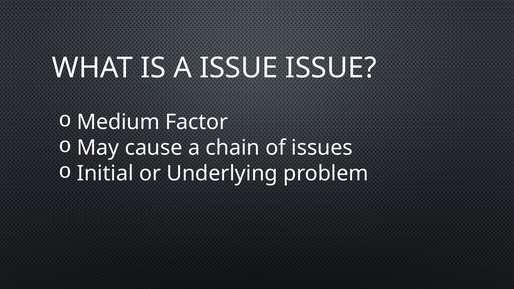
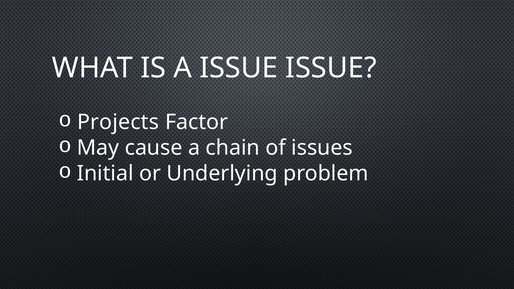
Medium: Medium -> Projects (118, 122)
